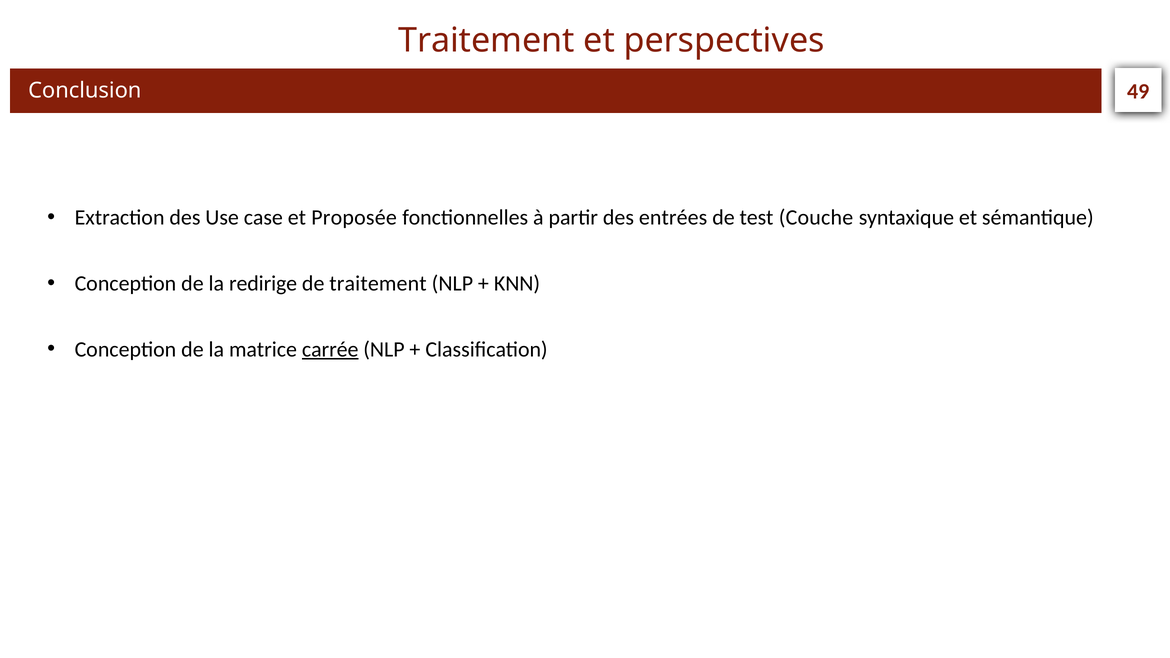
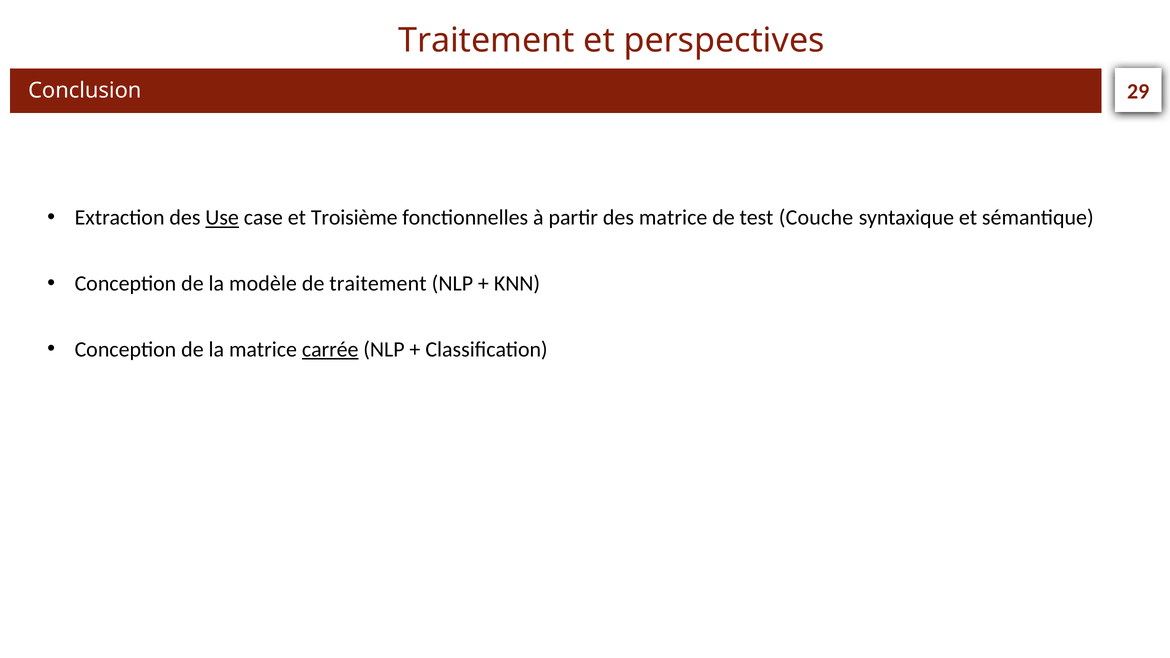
49: 49 -> 29 (1138, 91)
Use underline: none -> present (222, 218)
Proposée: Proposée -> Troisième (354, 218)
des entrées: entrées -> matrice (673, 218)
redirige: redirige -> modèle (263, 284)
